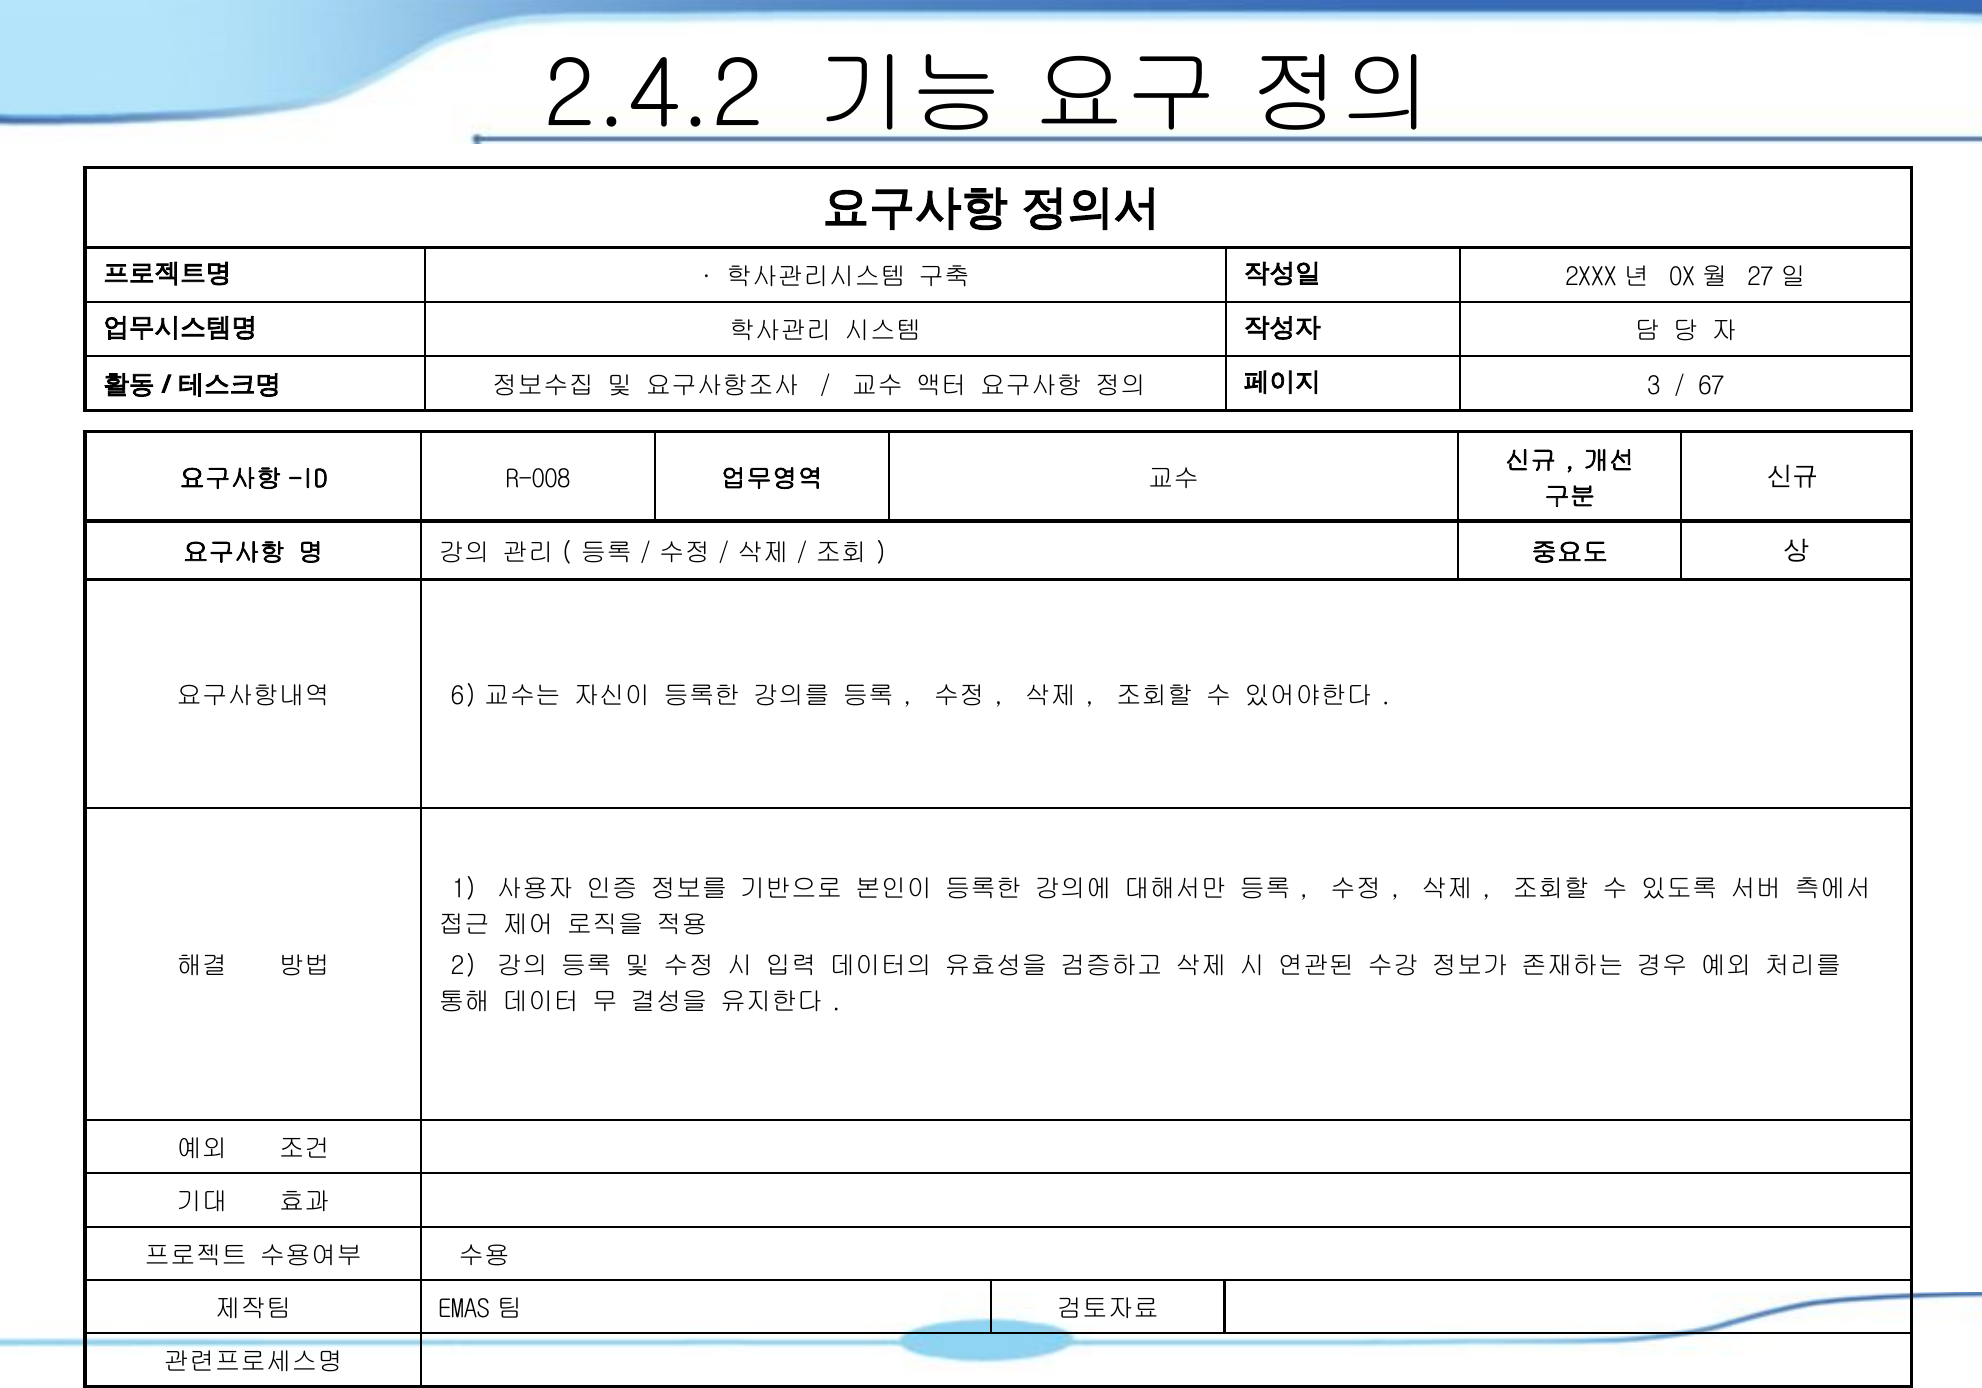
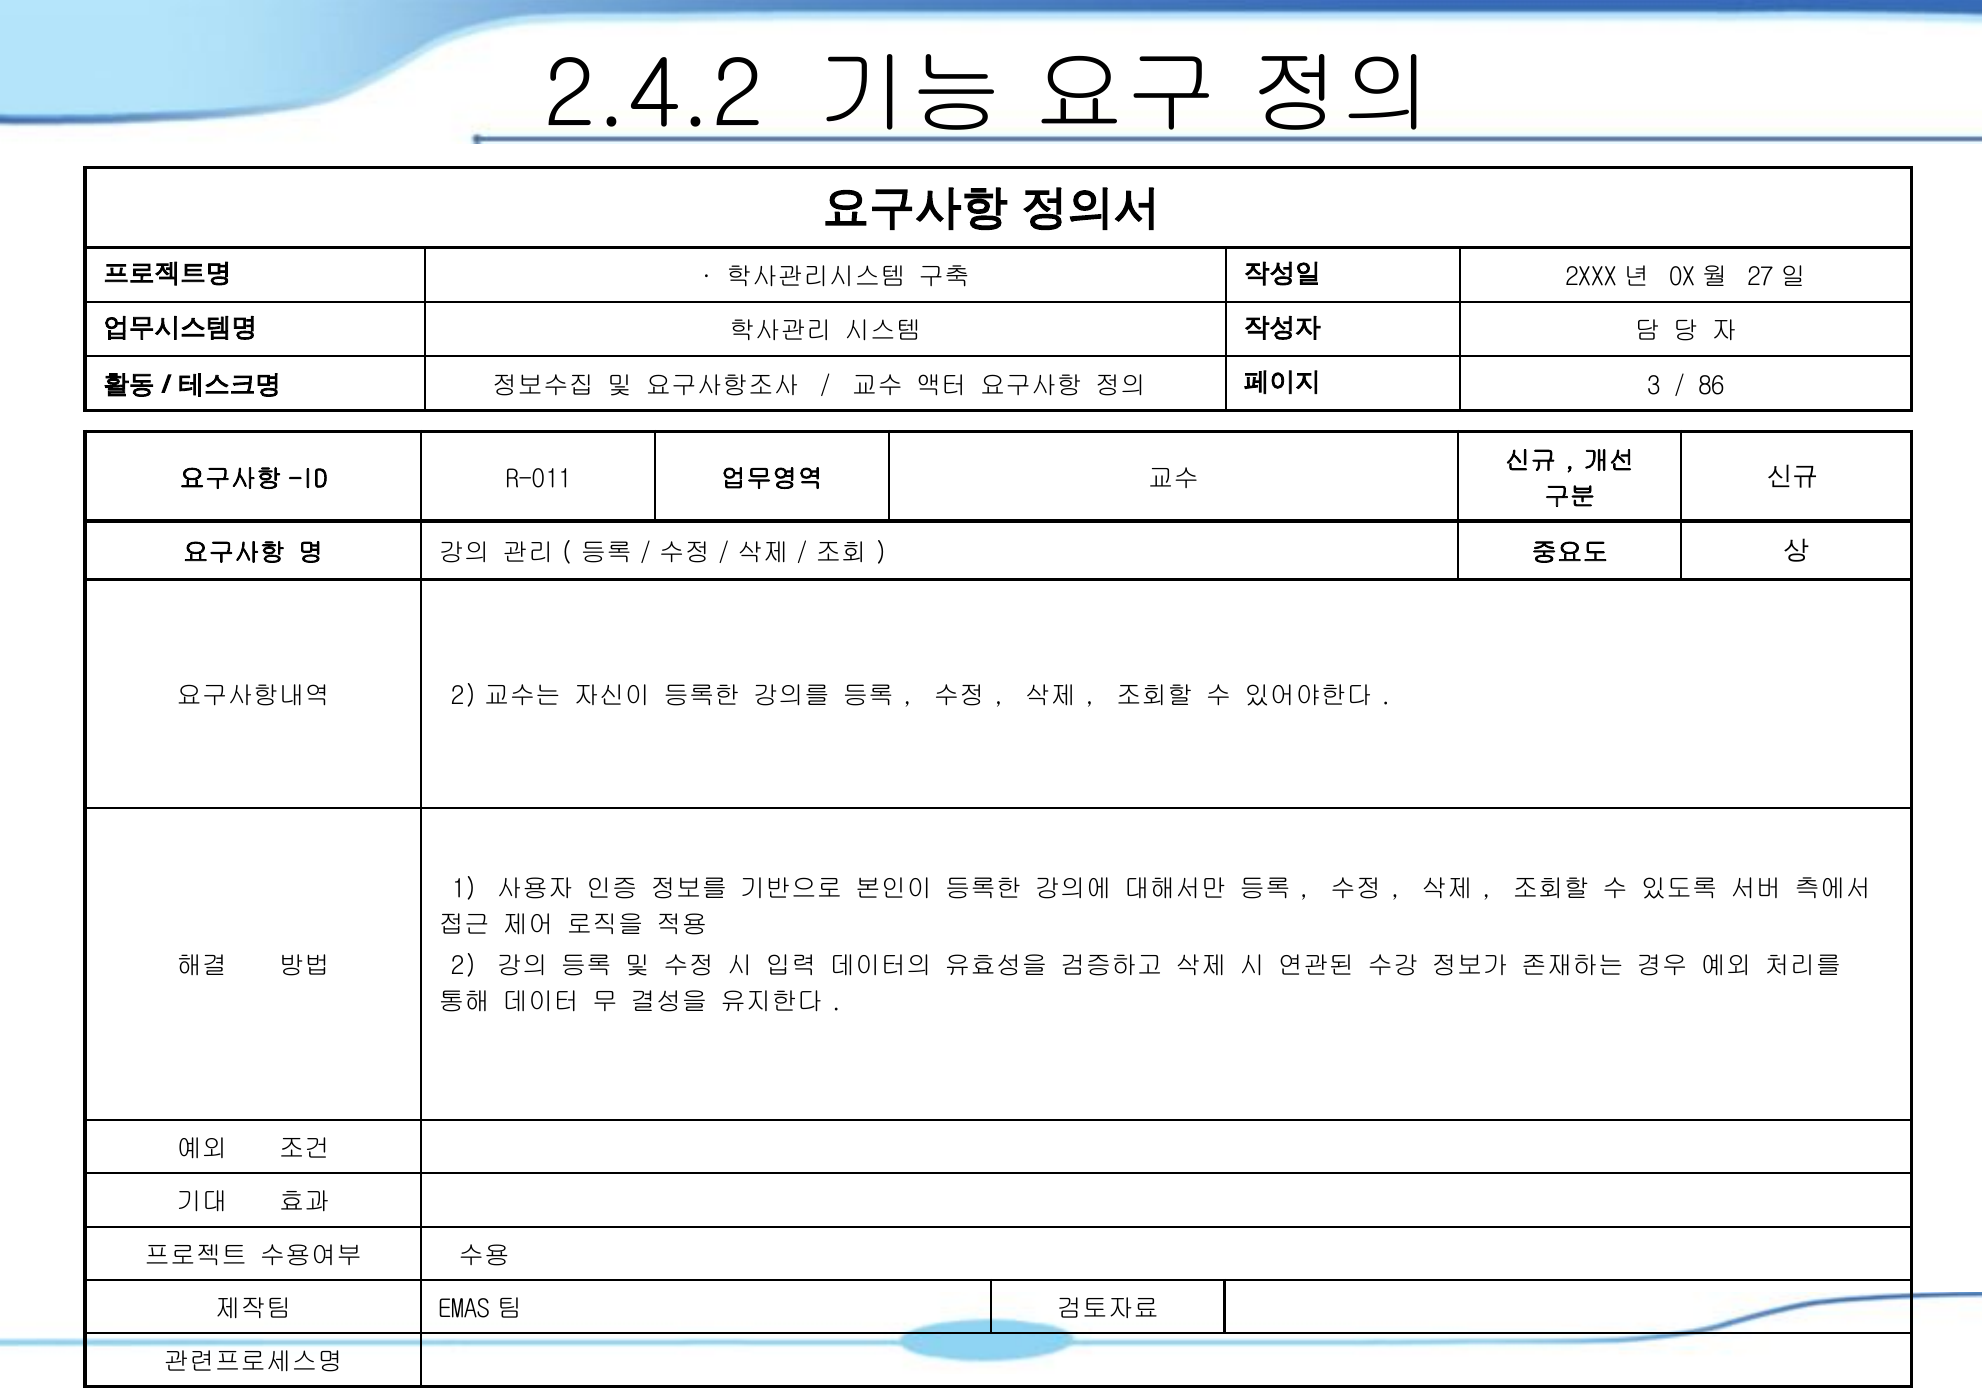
67: 67 -> 86 (1711, 386)
R-008: R-008 -> R-011 (538, 479)
6: 6 -> 2 (464, 696)
